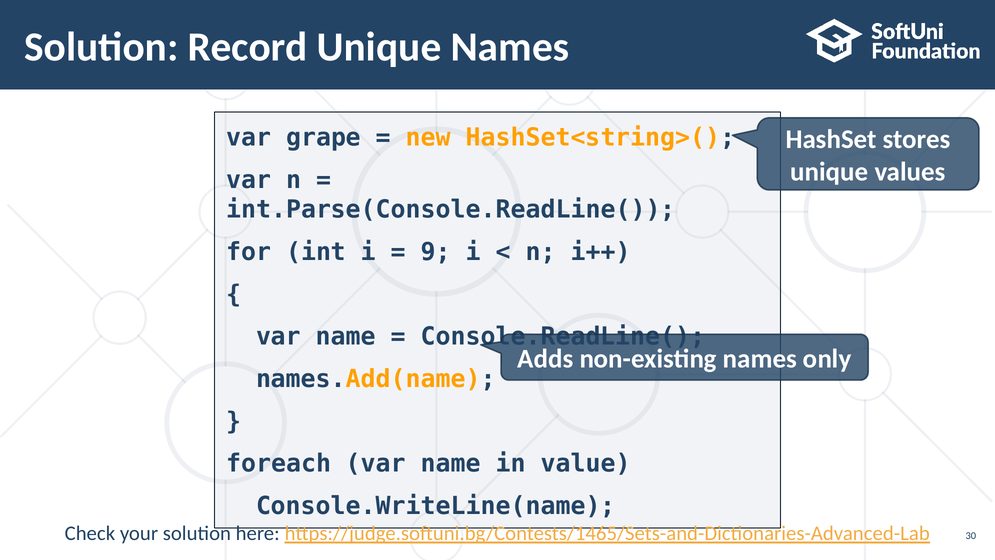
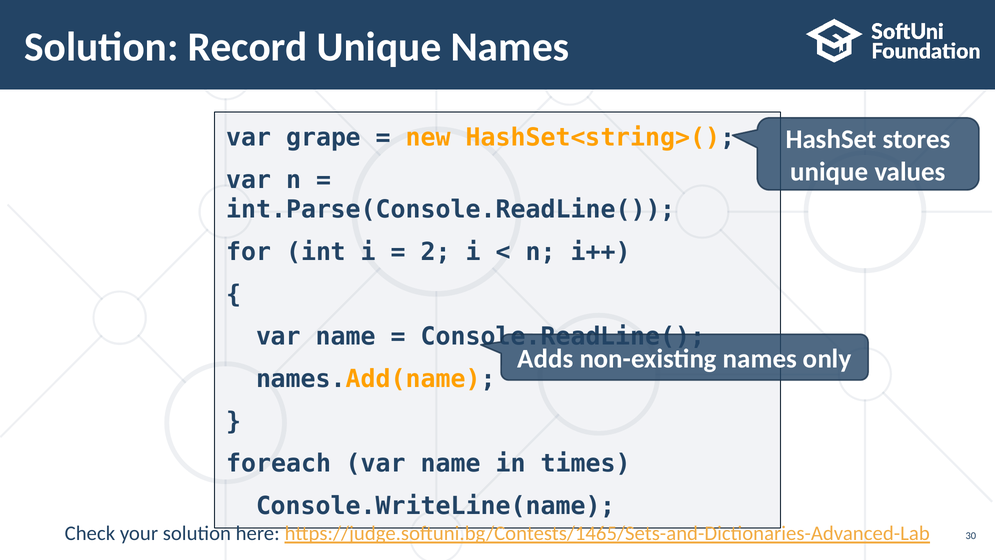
9: 9 -> 2 (436, 252)
value: value -> times (586, 464)
